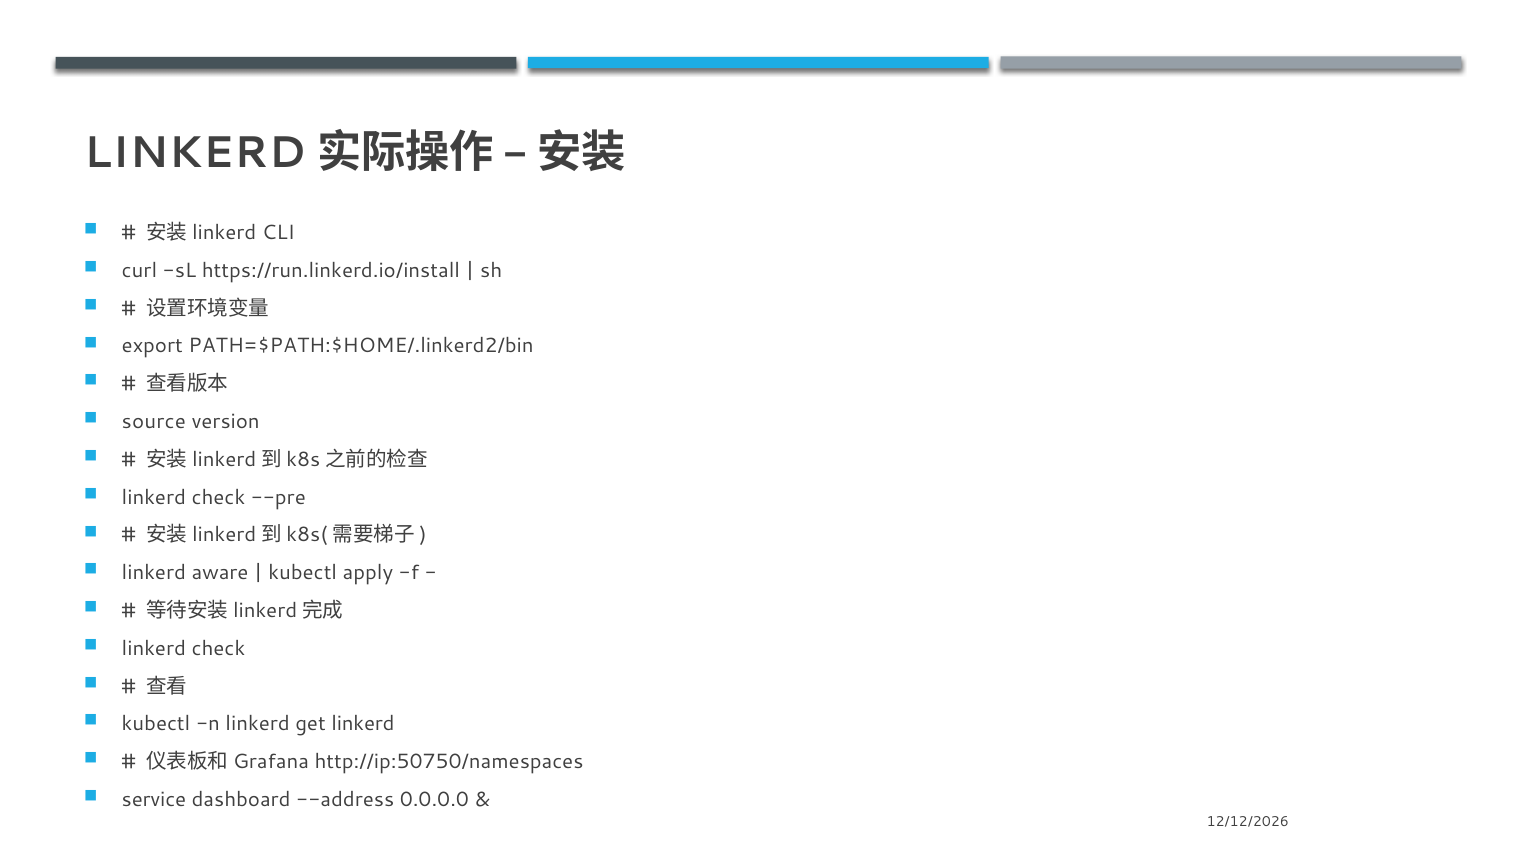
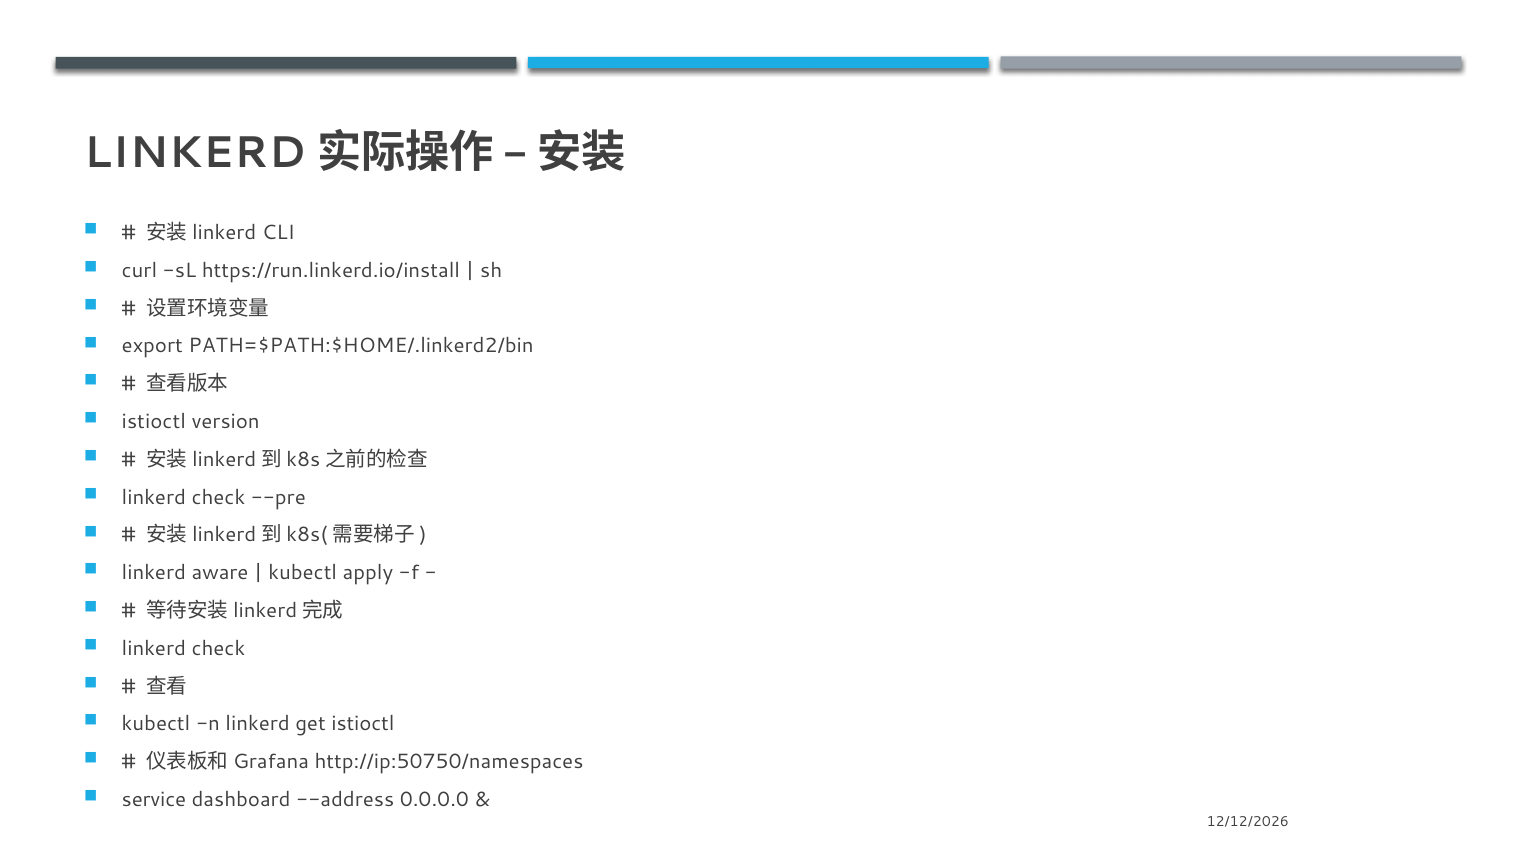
source: source -> istioctl (154, 421)
get linkerd: linkerd -> istioctl (363, 724)
